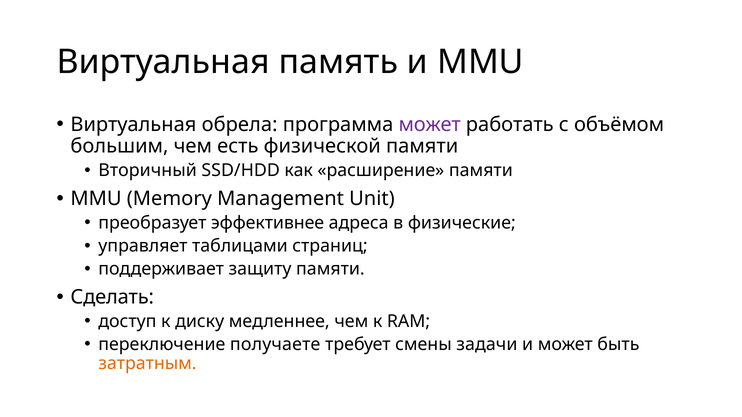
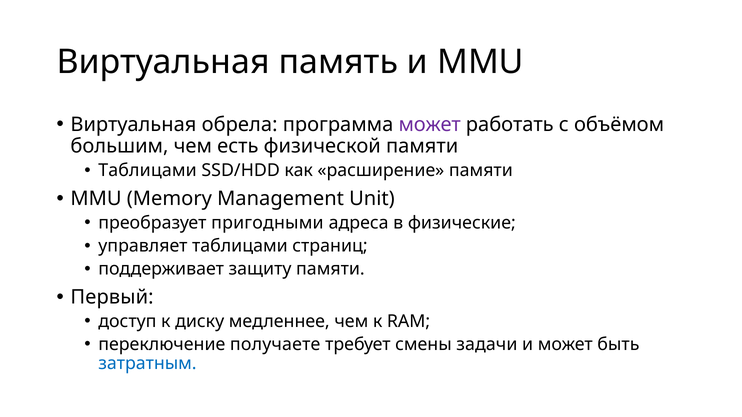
Вторичный: Вторичный -> Таблицами (148, 171)
эффективнее: эффективнее -> пригодными (267, 223)
Сделать: Сделать -> Первый (112, 297)
затратным colour: orange -> blue (147, 364)
